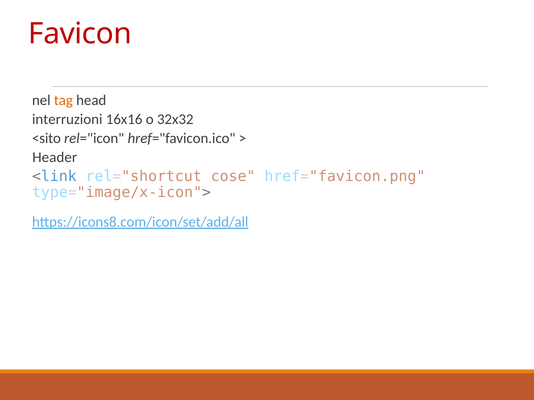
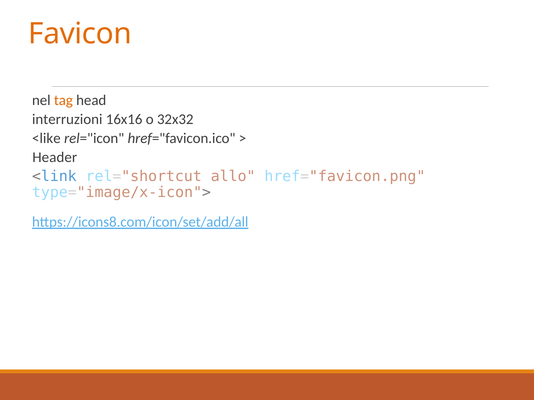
Favicon colour: red -> orange (80, 34)
<sito: <sito -> <like (46, 138)
cose: cose -> allo (233, 176)
